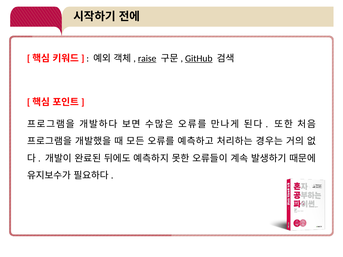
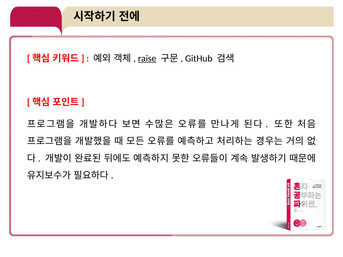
GitHub underline: present -> none (199, 59)
